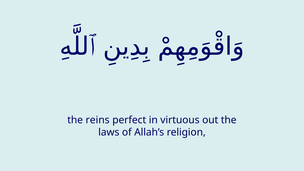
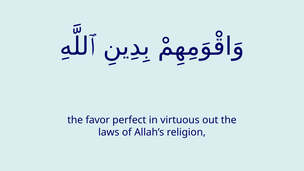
reins: reins -> favor (98, 120)
